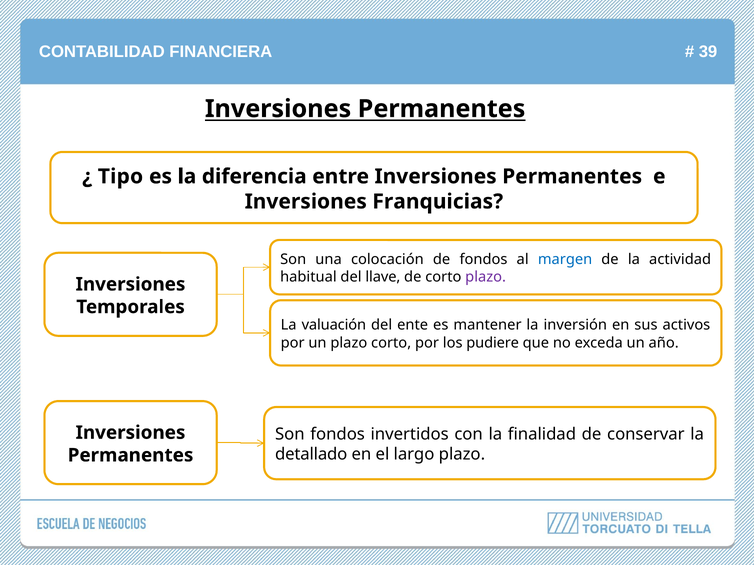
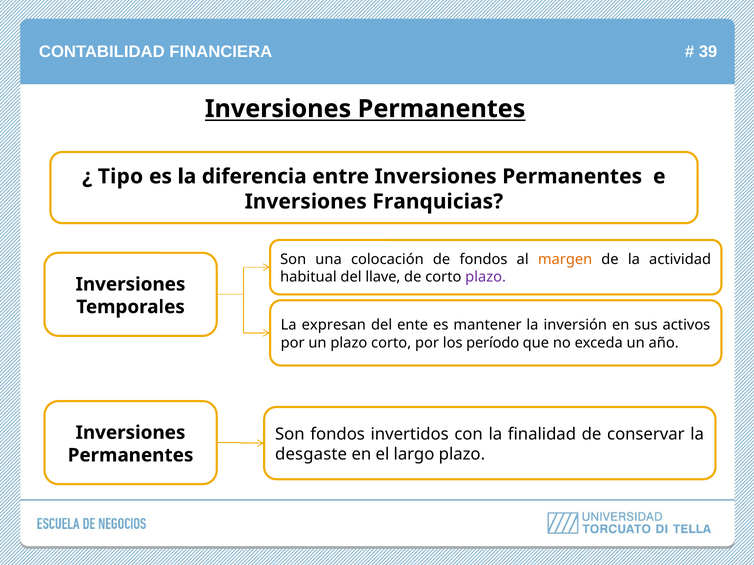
margen colour: blue -> orange (565, 260)
valuación: valuación -> expresan (334, 325)
pudiere: pudiere -> período (493, 343)
detallado: detallado -> desgaste (311, 455)
